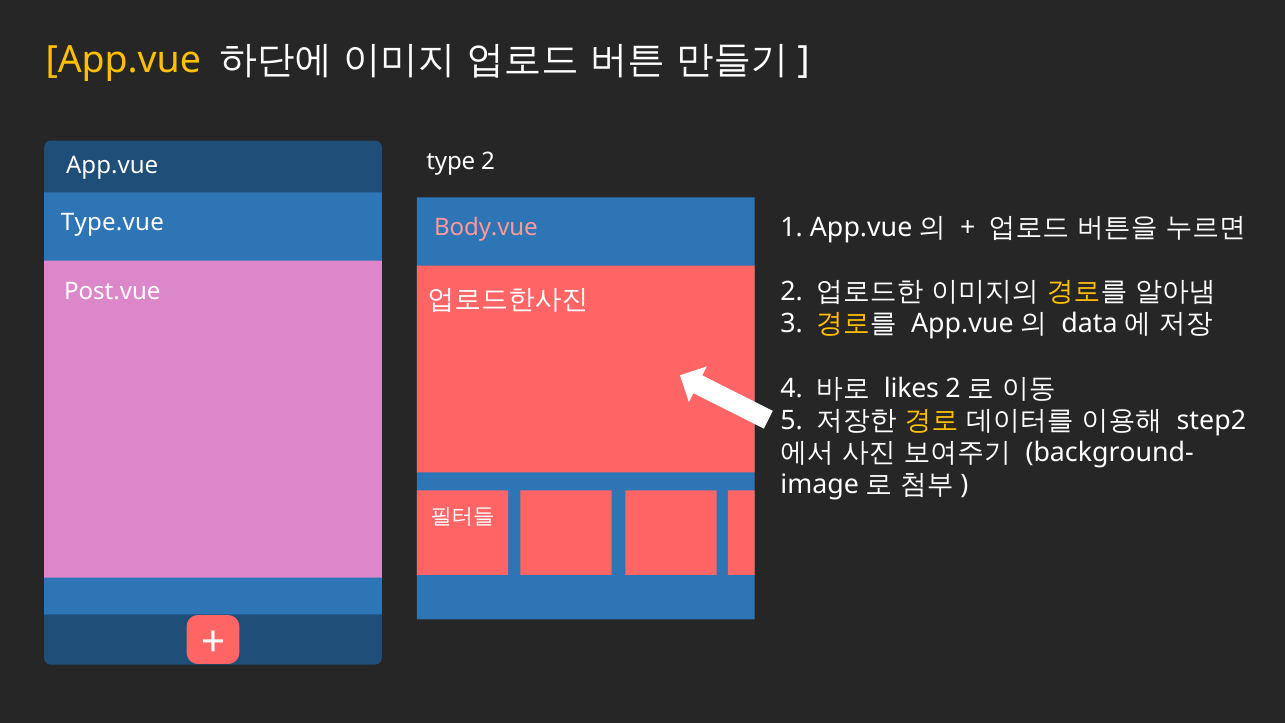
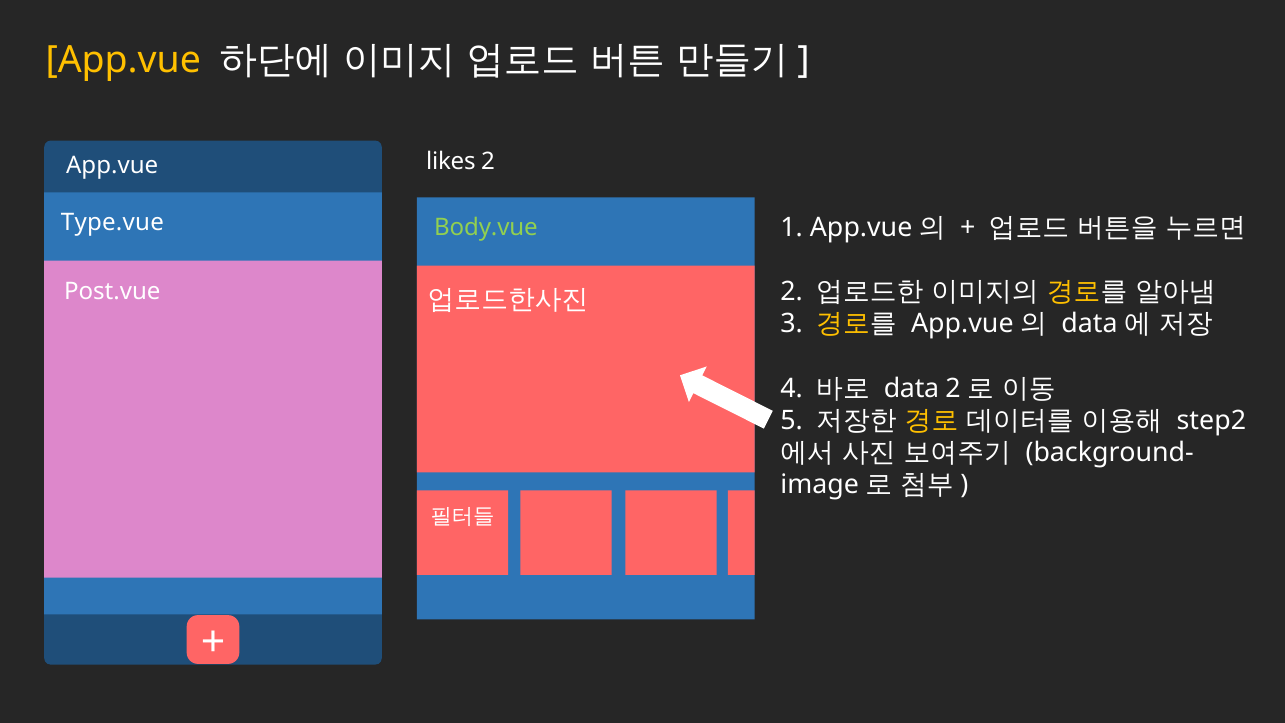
type: type -> likes (451, 162)
Body.vue colour: pink -> light green (486, 227)
likes: likes -> data (911, 388)
